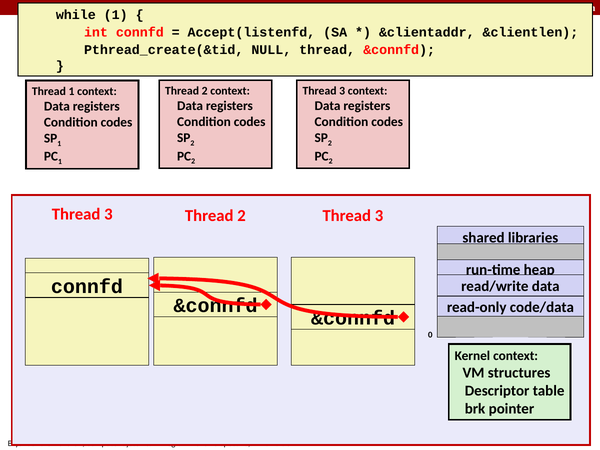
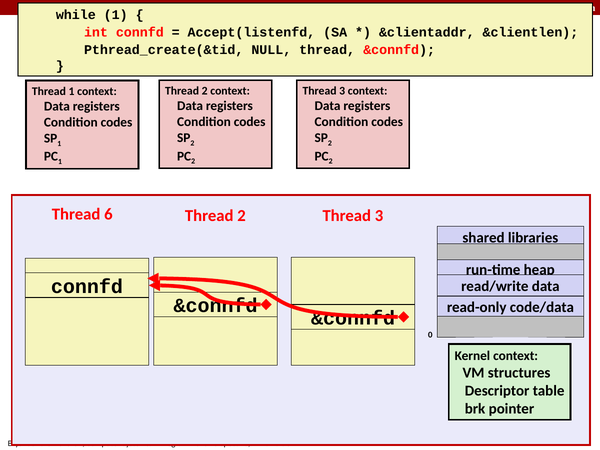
3: 3 -> 6 (108, 214)
